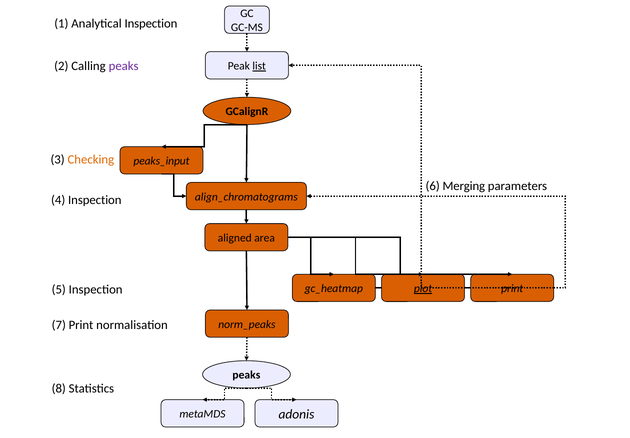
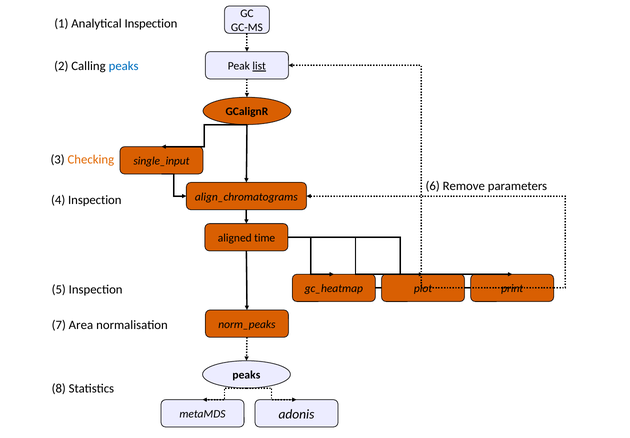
peaks colour: purple -> blue (124, 66)
peaks_input: peaks_input -> single_input (161, 161)
Merging: Merging -> Remove (464, 186)
area: area -> time (265, 238)
plot underline: present -> none (423, 289)
7 Print: Print -> Area (81, 326)
